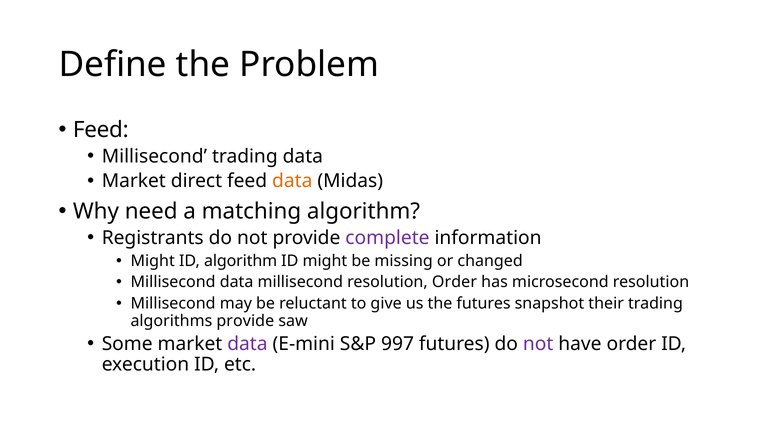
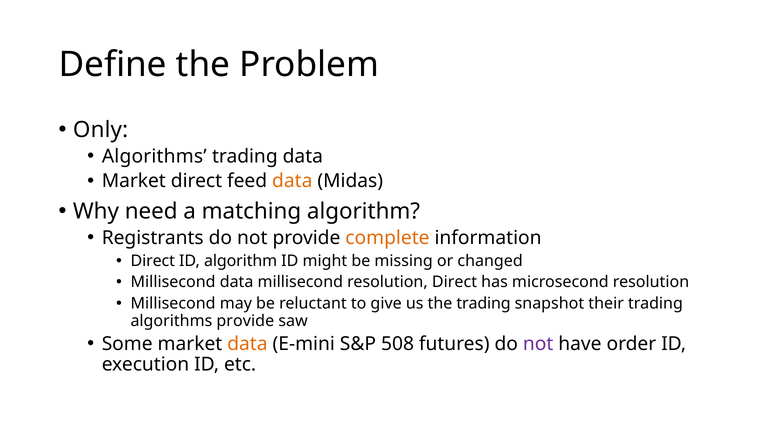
Feed: Feed -> Only (101, 130)
Millisecond: Millisecond -> Algorithms (154, 156)
complete colour: purple -> orange (387, 238)
Might: Might -> Direct (153, 261)
resolution Order: Order -> Direct (454, 282)
the futures: futures -> trading (484, 303)
data colour: purple -> orange (247, 344)
997: 997 -> 508 (398, 344)
